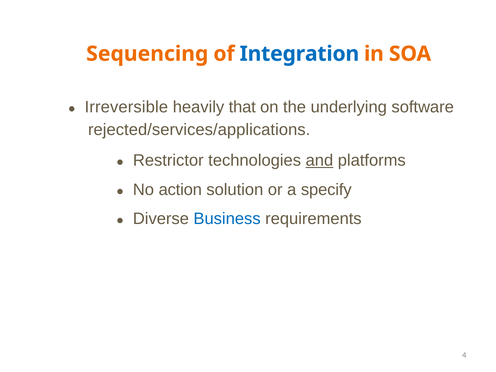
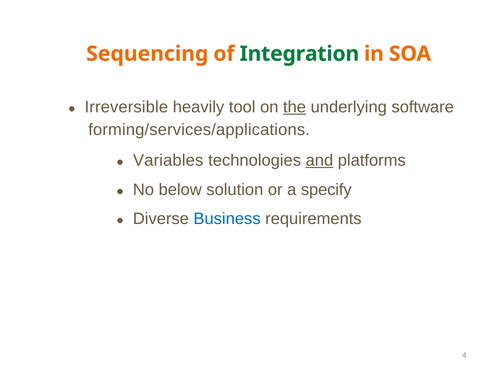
Integration colour: blue -> green (299, 54)
that: that -> tool (242, 107)
the underline: none -> present (295, 107)
rejected/services/applications: rejected/services/applications -> forming/services/applications (199, 130)
Restrictor: Restrictor -> Variables (168, 160)
action: action -> below (180, 190)
